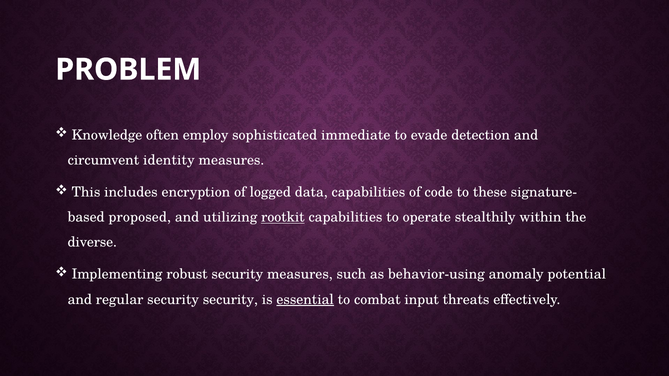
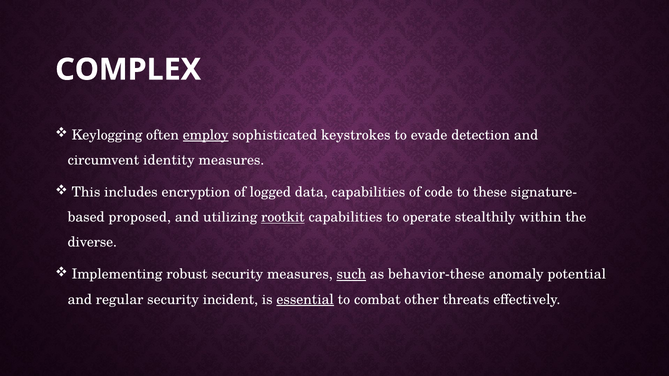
PROBLEM: PROBLEM -> COMPLEX (128, 70)
Knowledge: Knowledge -> Keylogging (107, 135)
employ underline: none -> present (206, 135)
immediate: immediate -> keystrokes (356, 135)
such underline: none -> present (351, 275)
behavior-using: behavior-using -> behavior-these (436, 275)
security security: security -> incident (230, 300)
input: input -> other (422, 300)
